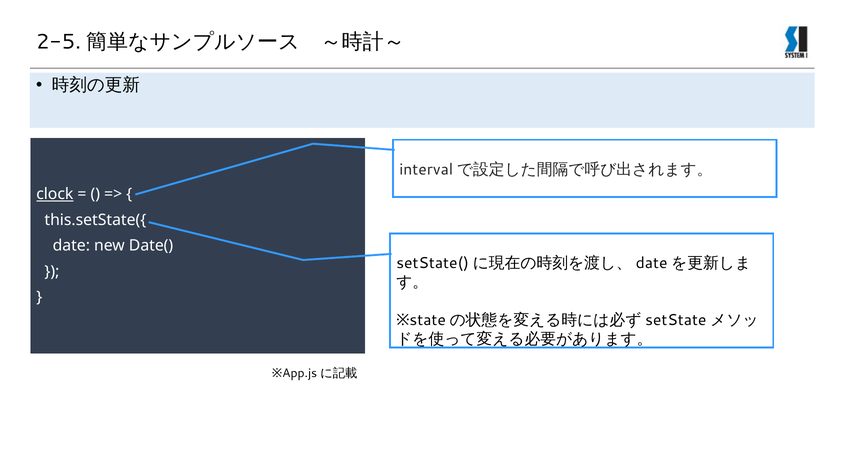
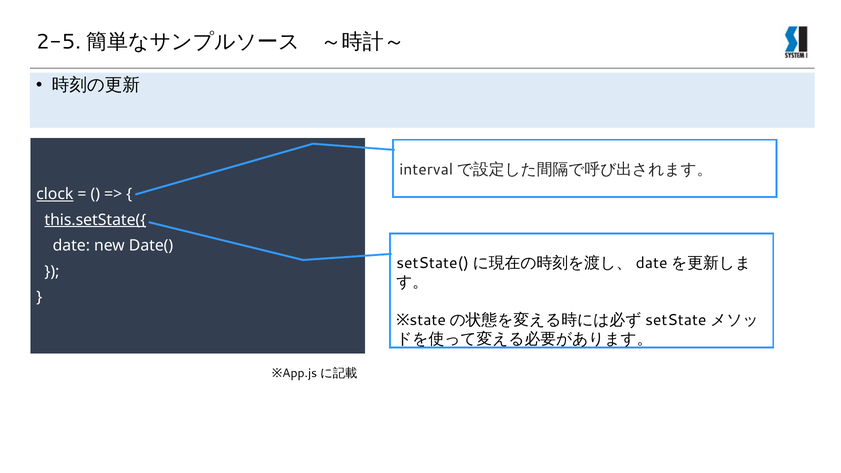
this.setState({ underline: none -> present (95, 220)
